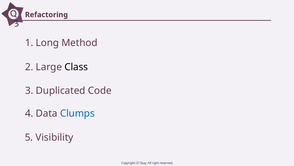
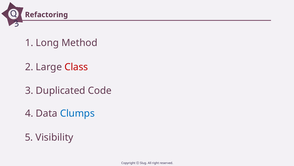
Class colour: black -> red (76, 67)
